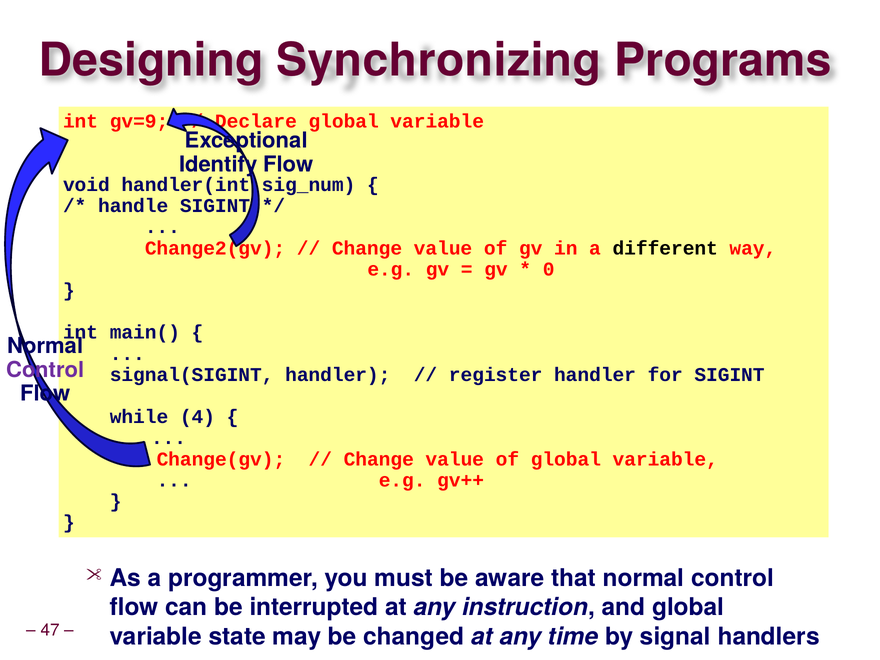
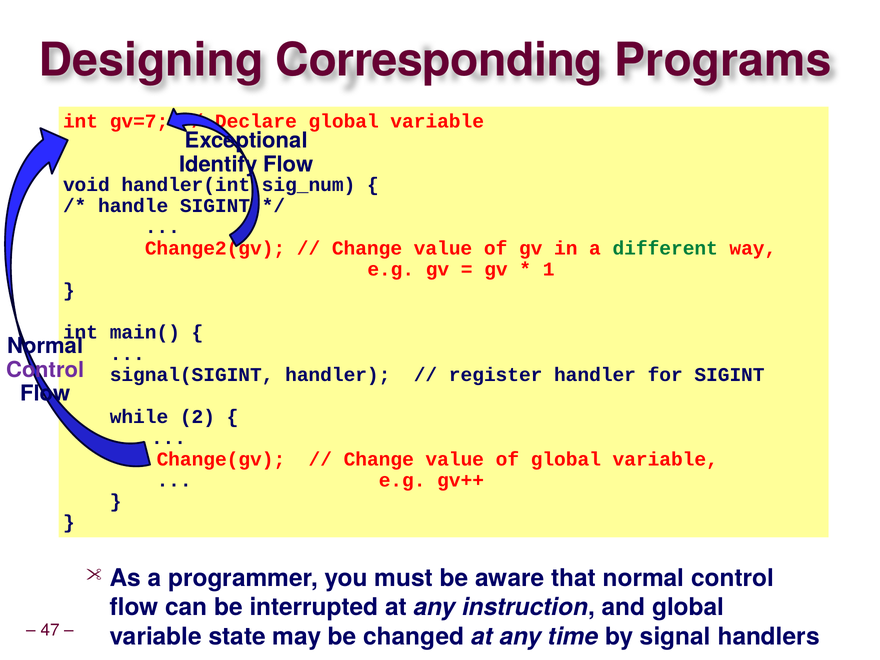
Synchronizing: Synchronizing -> Corresponding (439, 61)
gv=9: gv=9 -> gv=7 (139, 121)
different colour: black -> green (665, 248)
0: 0 -> 1 (549, 269)
4: 4 -> 2 (197, 417)
